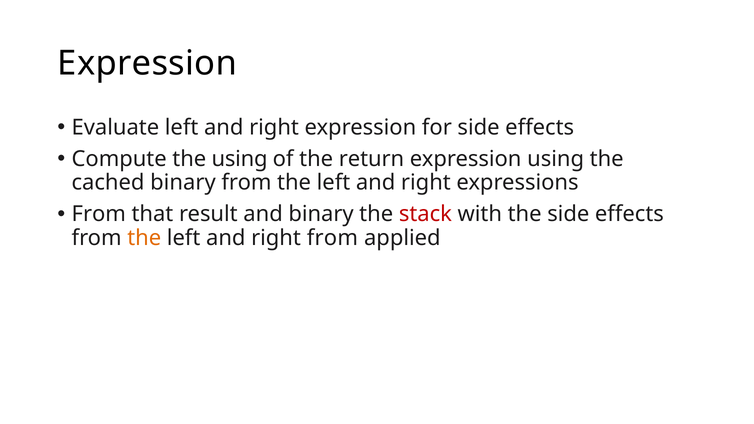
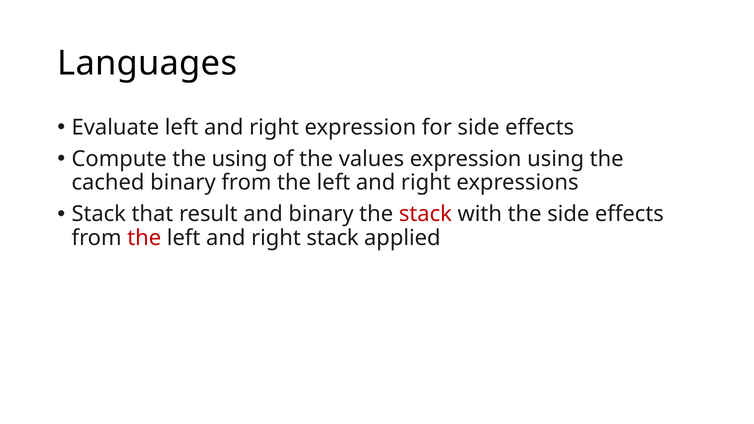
Expression: Expression -> Languages (147, 63)
return: return -> values (372, 159)
From: From -> Stack (99, 214)
the colour: orange -> red (144, 238)
right from: from -> stack (333, 238)
